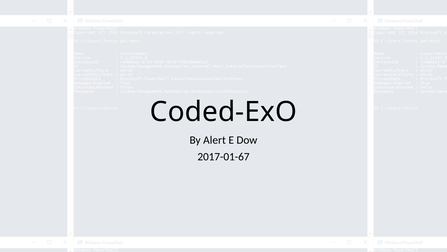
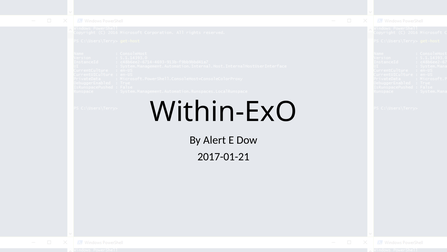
Coded-ExO: Coded-ExO -> Within-ExO (223, 112)
2017-01-67: 2017-01-67 -> 2017-01-21 (223, 156)
